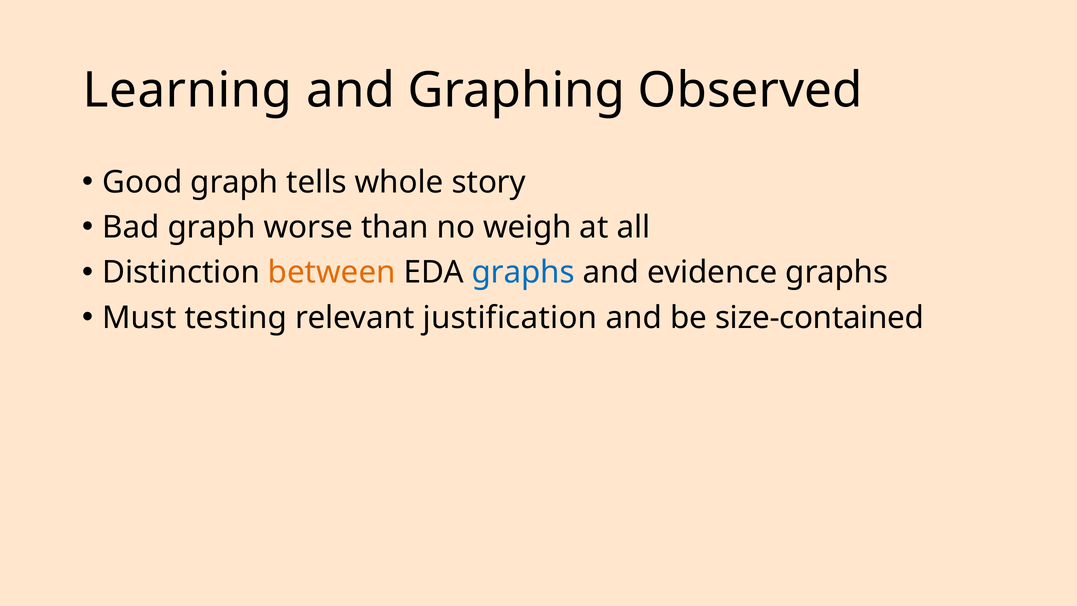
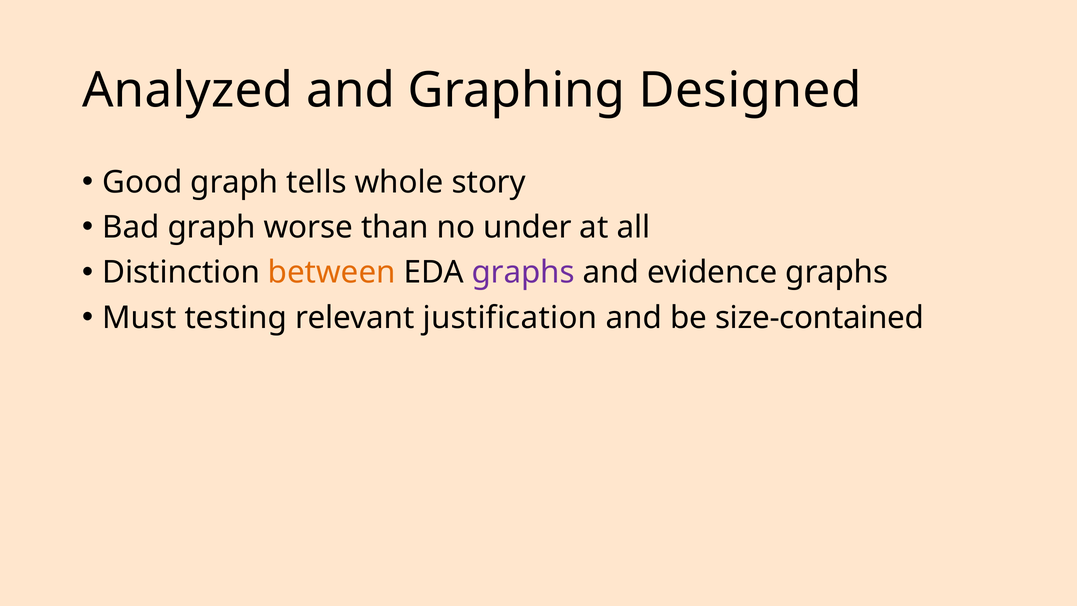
Learning: Learning -> Analyzed (188, 90)
Observed: Observed -> Designed (750, 90)
weigh: weigh -> under (527, 227)
graphs colour: blue -> purple (523, 272)
